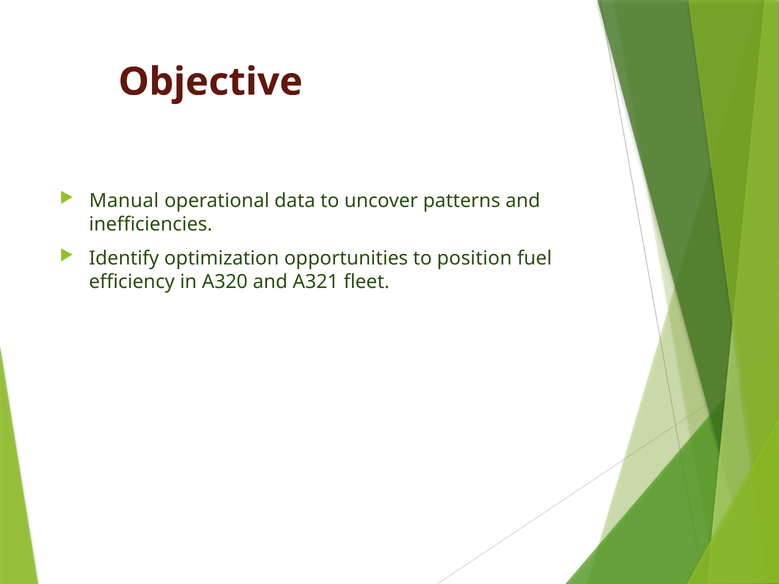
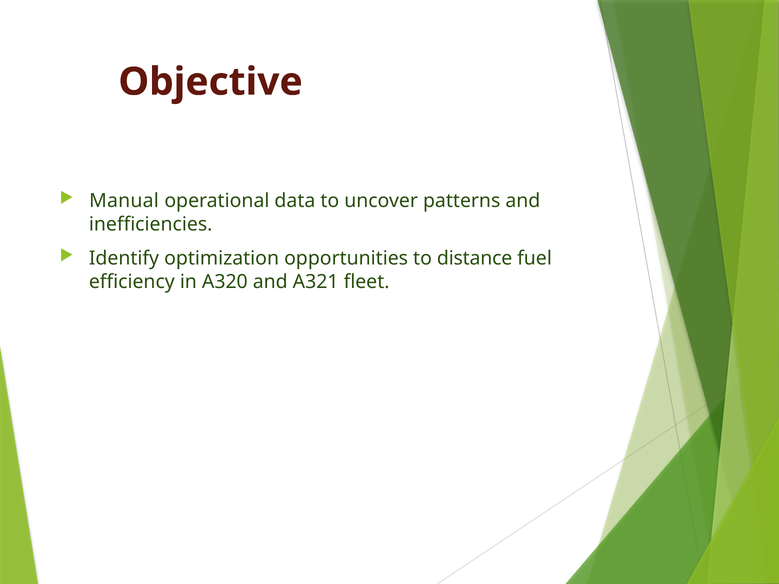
position: position -> distance (475, 259)
